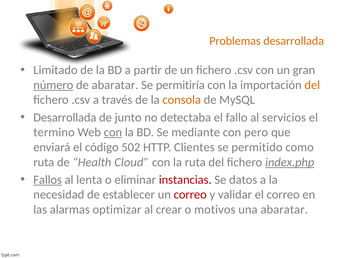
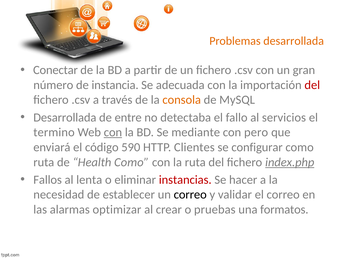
Limitado: Limitado -> Conectar (55, 70)
número underline: present -> none (53, 85)
de abaratar: abaratar -> instancia (115, 85)
permitiría: permitiría -> adecuada (180, 85)
del colour: orange -> red (312, 85)
junto: junto -> entre (128, 118)
502: 502 -> 590 (131, 148)
permitido: permitido -> configurar (257, 148)
Health Cloud: Cloud -> Como (132, 163)
Fallos underline: present -> none (48, 180)
datos: datos -> hacer (243, 180)
correo colour: red -> black (190, 195)
motivos: motivos -> pruebas (215, 210)
una abaratar: abaratar -> formatos (284, 210)
